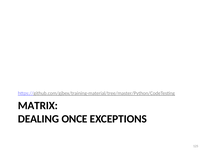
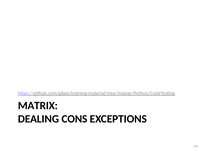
ONCE: ONCE -> CONS (74, 119)
